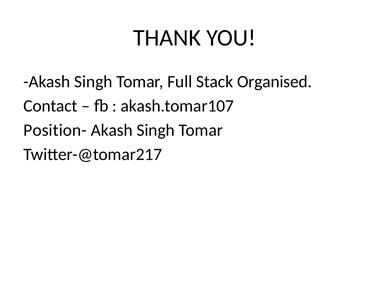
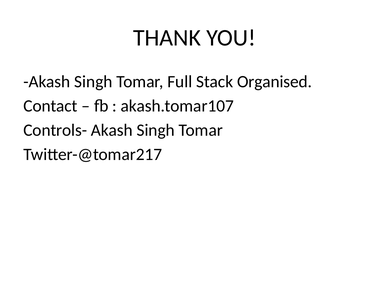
Position-: Position- -> Controls- (55, 130)
